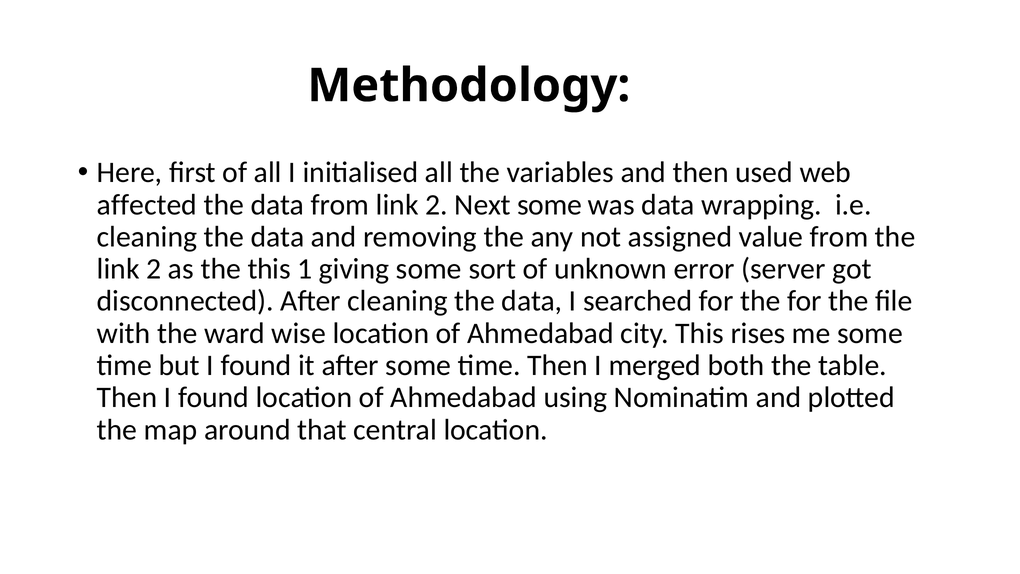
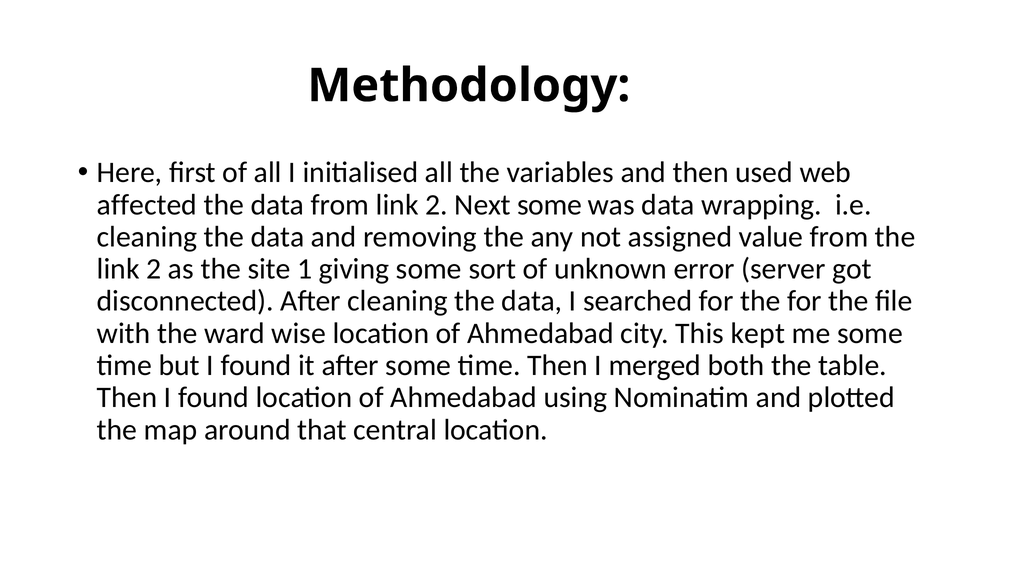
the this: this -> site (269, 269)
rises: rises -> kept (758, 333)
